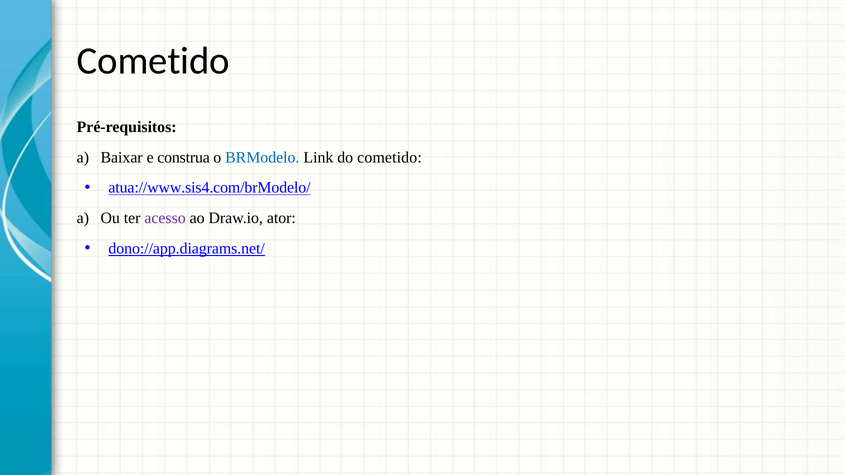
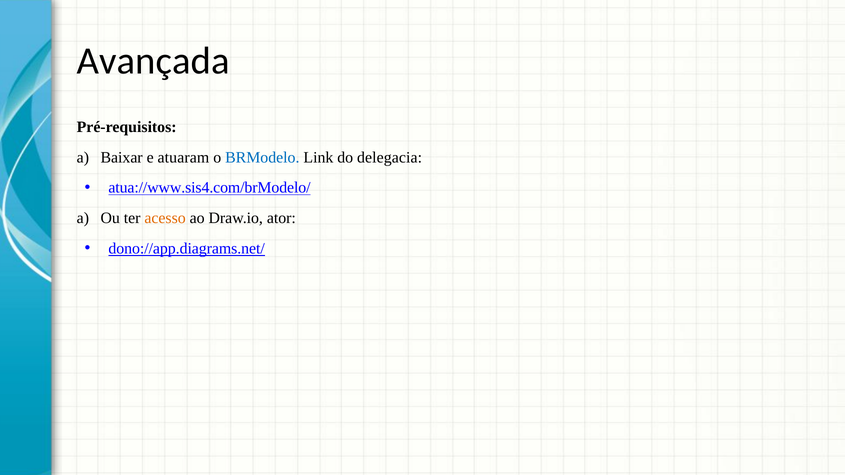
Cometido: Cometido -> Avançada (153, 61)
construa: construa -> atuaram (183, 158)
do cometido: cometido -> delegacia (390, 158)
acesso colour: purple -> orange (165, 218)
